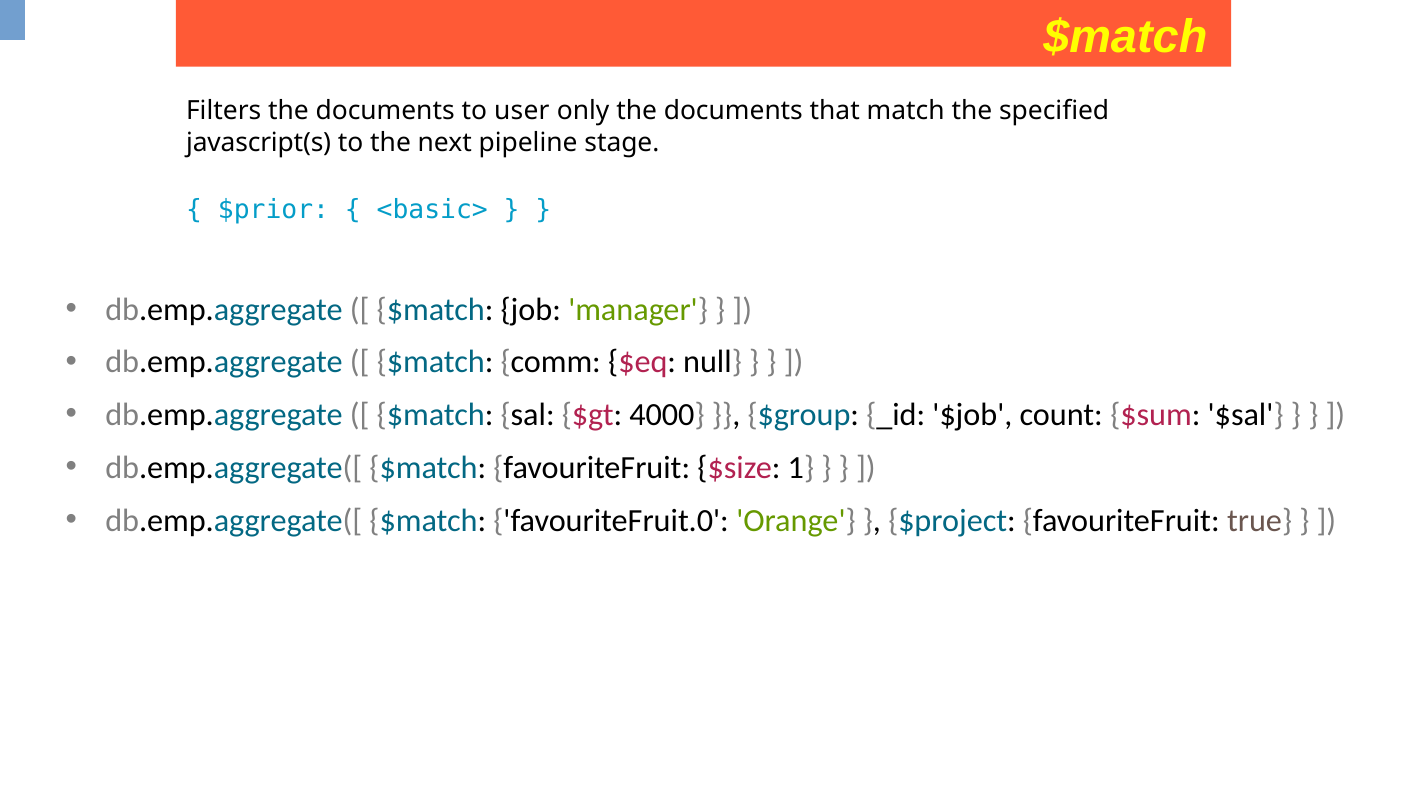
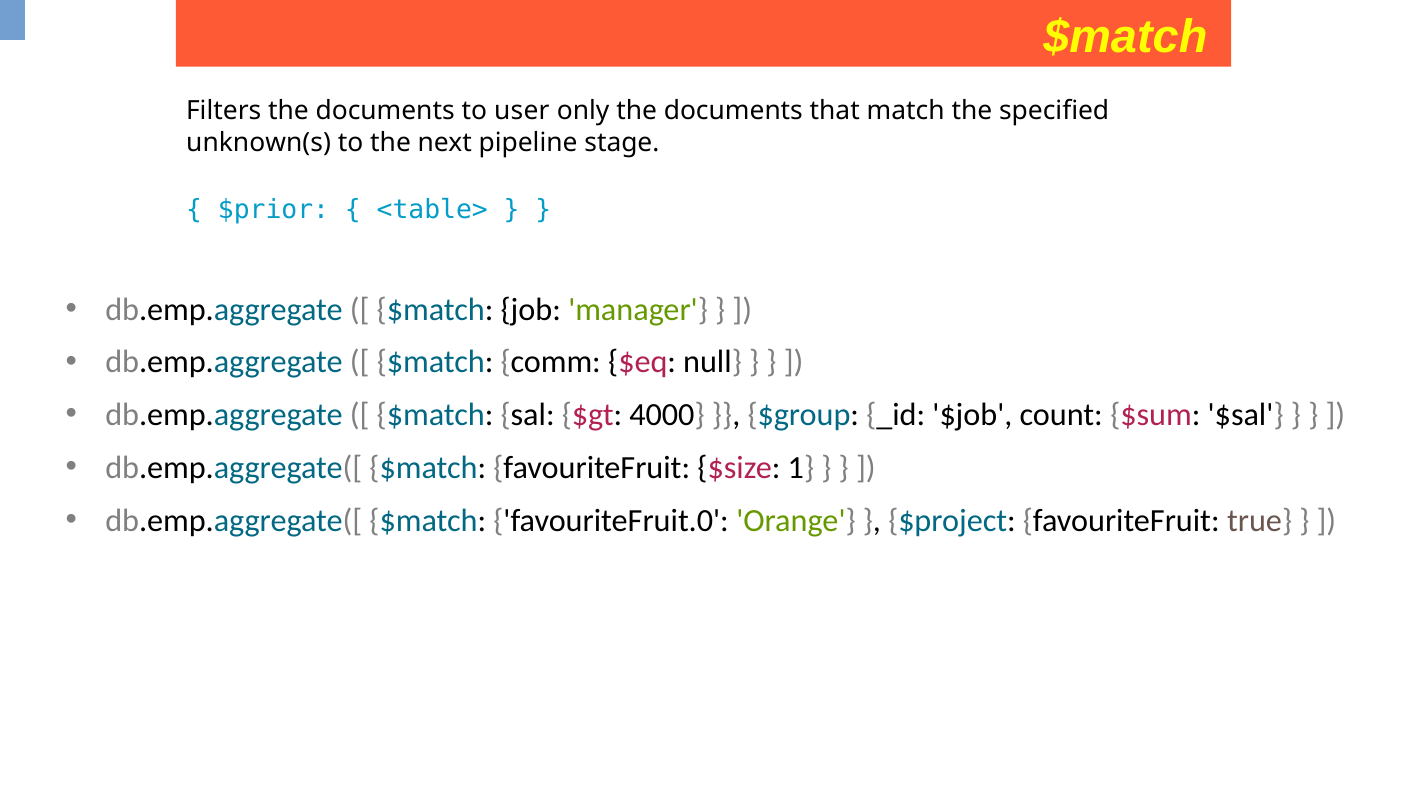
javascript(s: javascript(s -> unknown(s (259, 142)
<basic>: <basic> -> <table> (432, 210)
